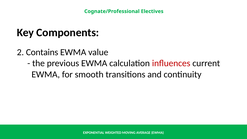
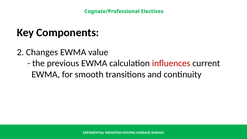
Contains: Contains -> Changes (42, 52)
